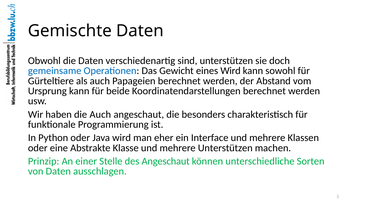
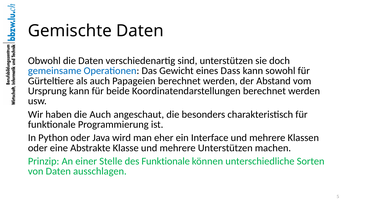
eines Wird: Wird -> Dass (230, 71)
des Angeschaut: Angeschaut -> Funktionale (166, 162)
